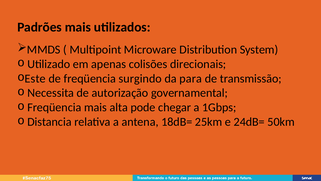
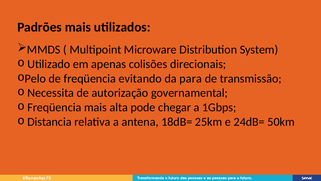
Este: Este -> Pelo (35, 78)
surgindo: surgindo -> evitando (140, 78)
